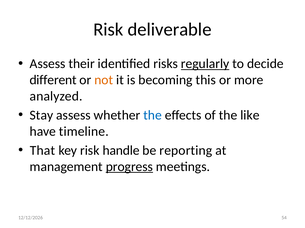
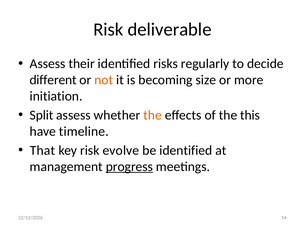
regularly underline: present -> none (205, 64)
this: this -> size (206, 80)
analyzed: analyzed -> initiation (56, 97)
Stay: Stay -> Split (42, 116)
the colour: blue -> orange (153, 116)
like: like -> this (250, 116)
handle: handle -> evolve (121, 151)
be reporting: reporting -> identified (186, 151)
